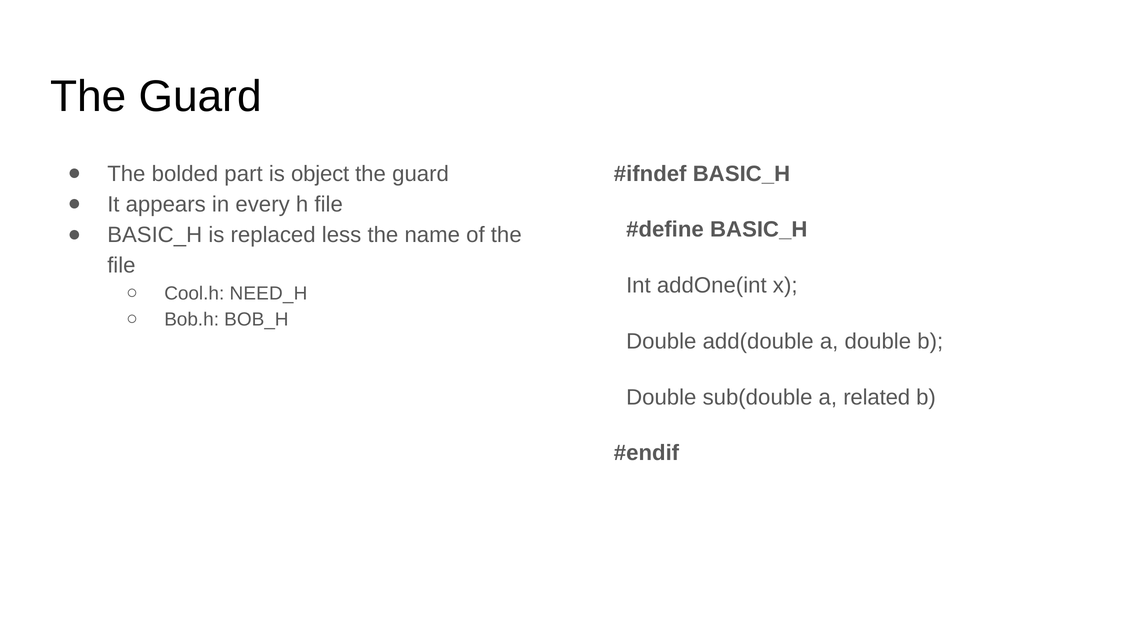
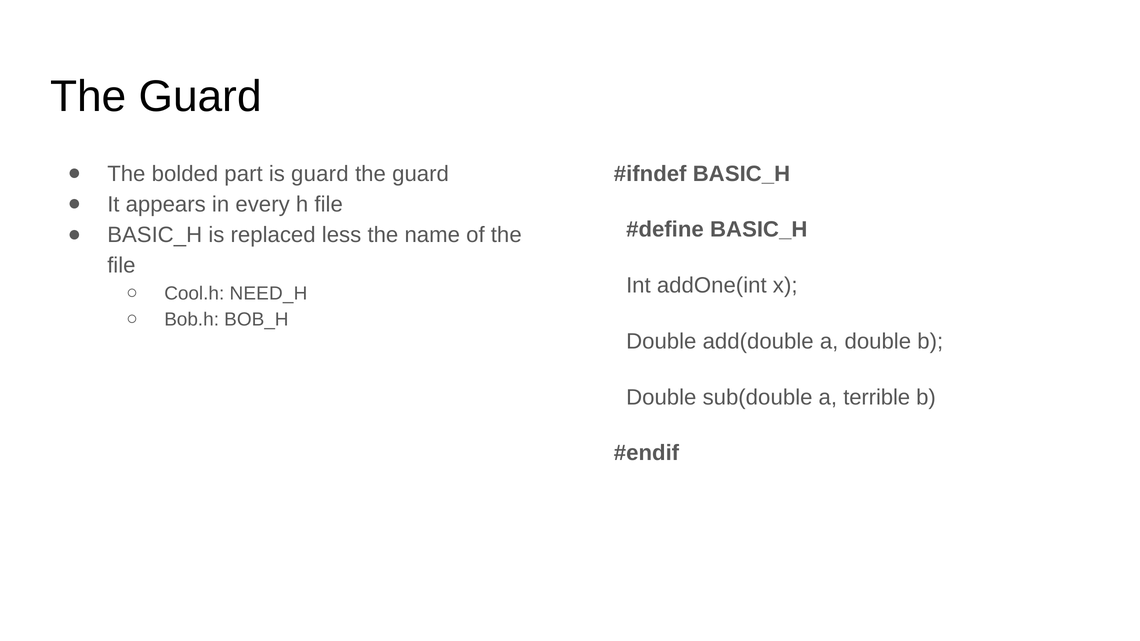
is object: object -> guard (320, 174)
related: related -> terrible (877, 397)
